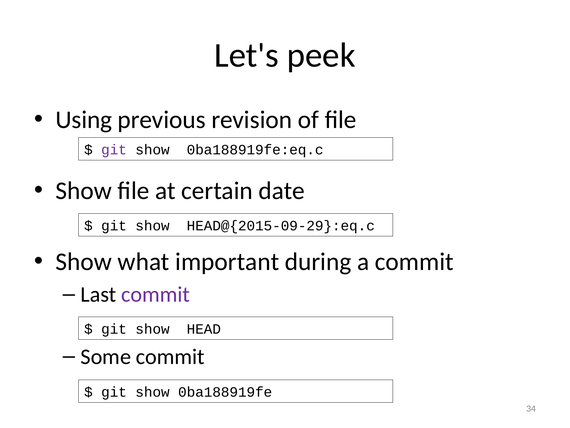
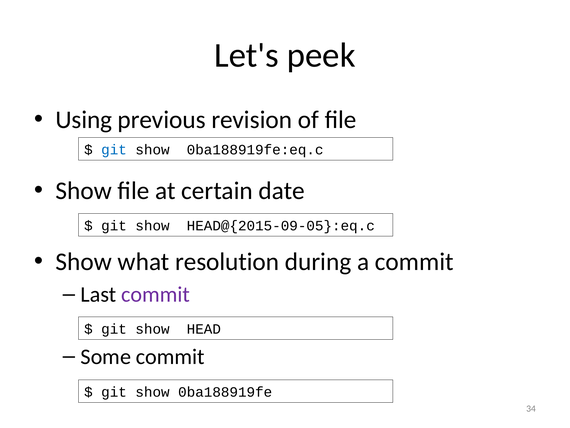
git colour: purple -> blue (114, 150)
HEAD@{2015-09-29}:eq.c: HEAD@{2015-09-29}:eq.c -> HEAD@{2015-09-05}:eq.c (281, 225)
important: important -> resolution (227, 261)
